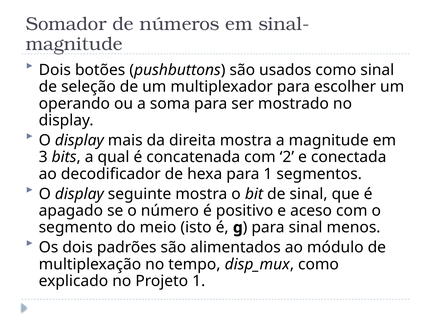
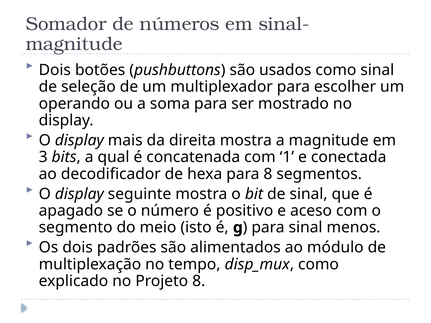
2: 2 -> 1 (287, 157)
para 1: 1 -> 8 (268, 174)
Projeto 1: 1 -> 8 (199, 281)
